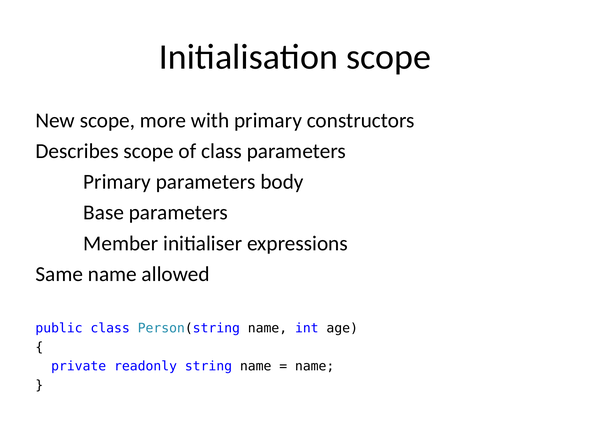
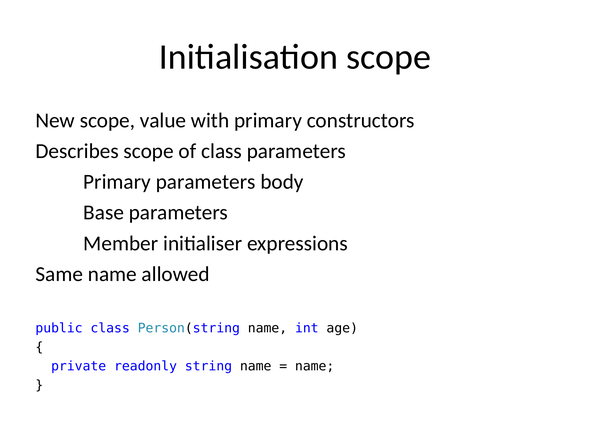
more: more -> value (163, 120)
